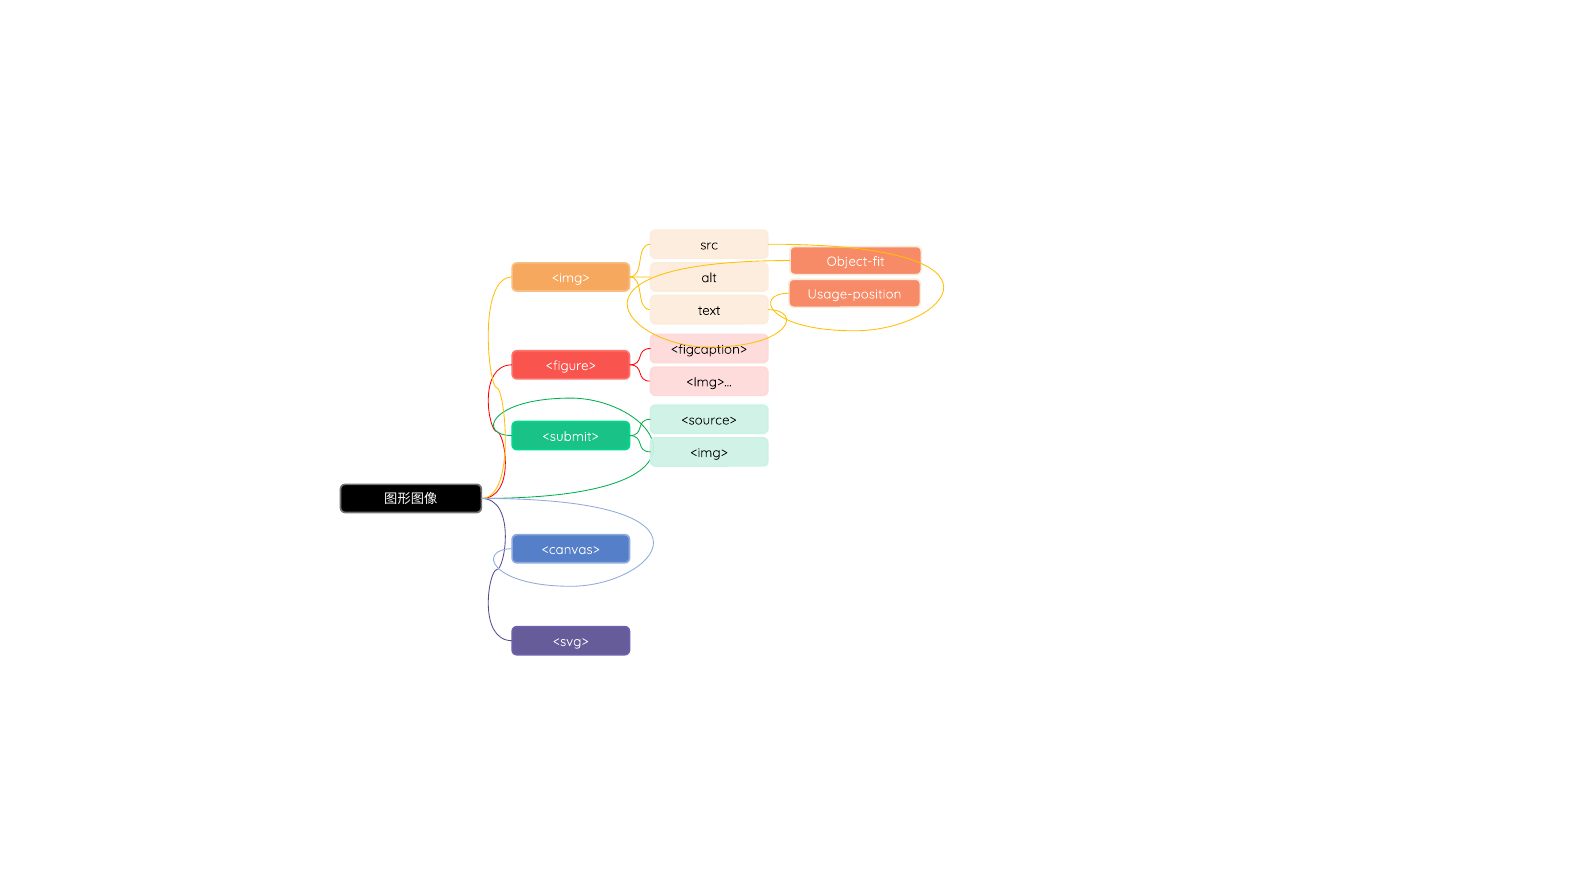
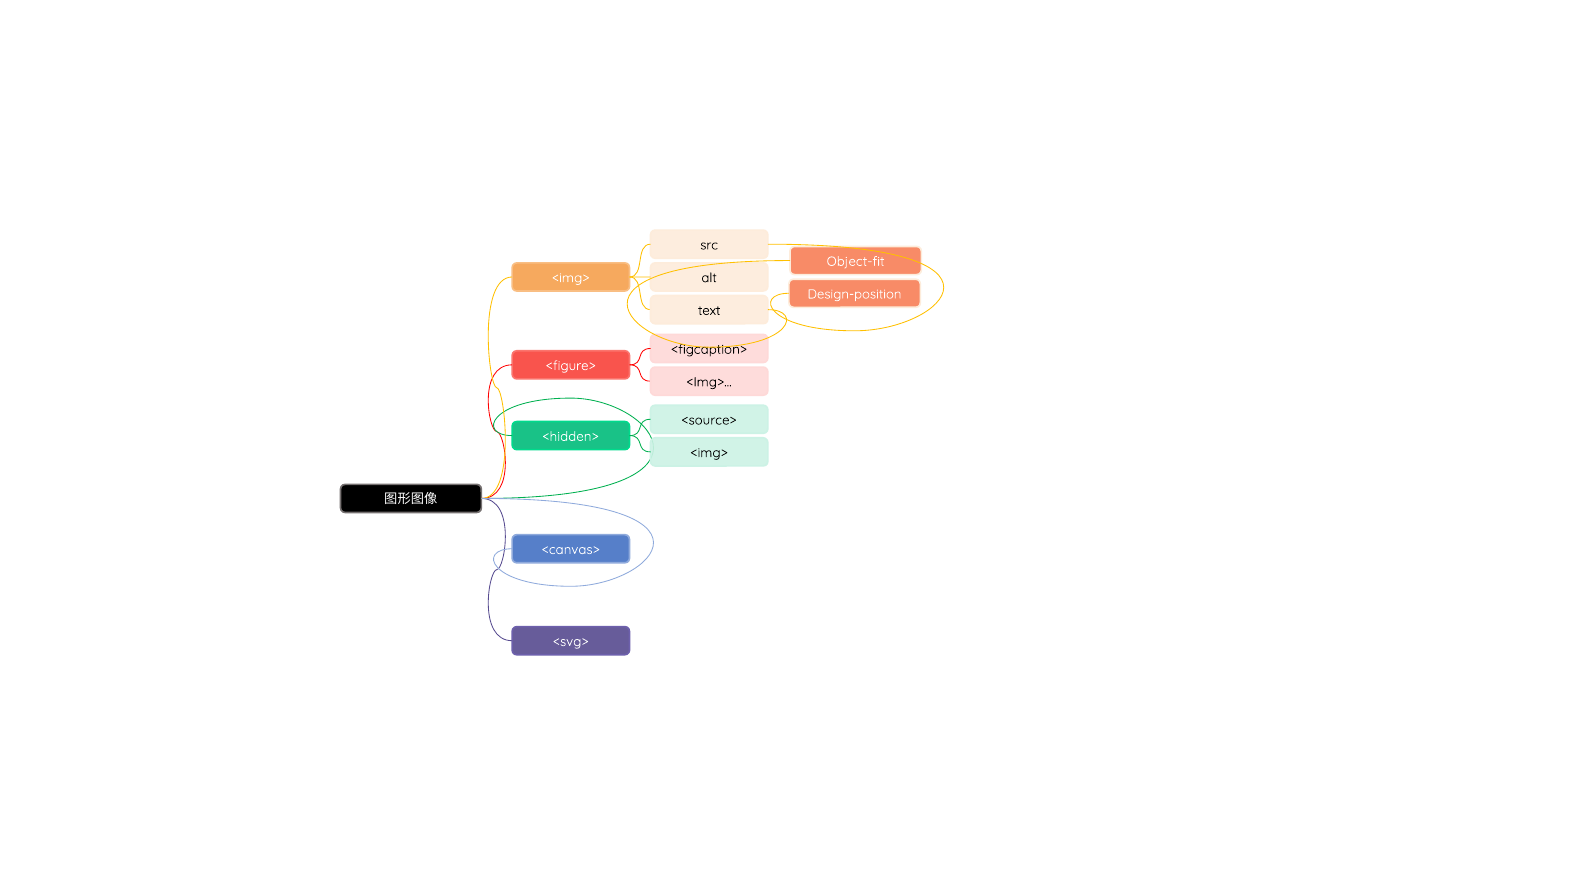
Usage-position: Usage-position -> Design-position (854, 294)
<submit>: <submit> -> <hidden> (571, 437)
